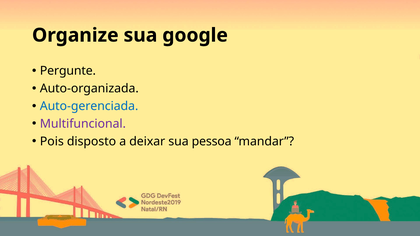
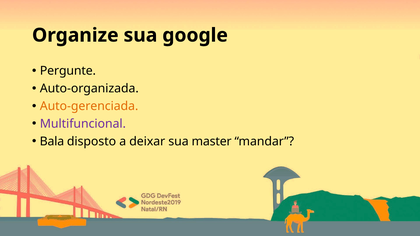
Auto-gerenciada colour: blue -> orange (89, 106)
Pois: Pois -> Bala (52, 141)
pessoa: pessoa -> master (212, 141)
